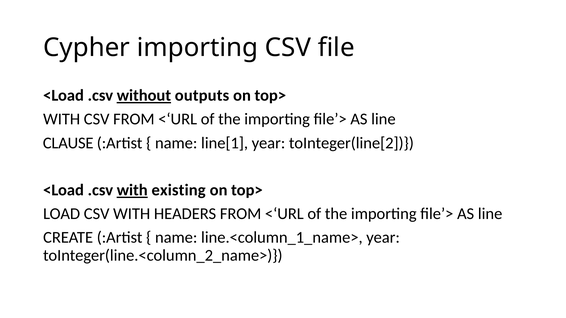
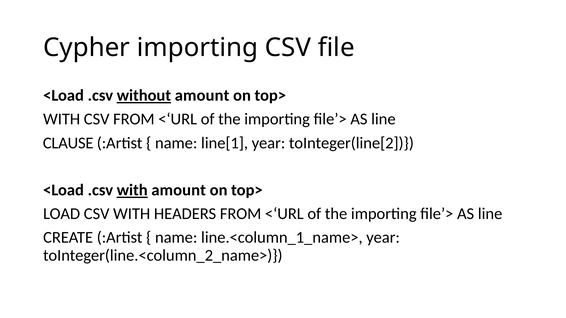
without outputs: outputs -> amount (202, 96)
with existing: existing -> amount (179, 190)
